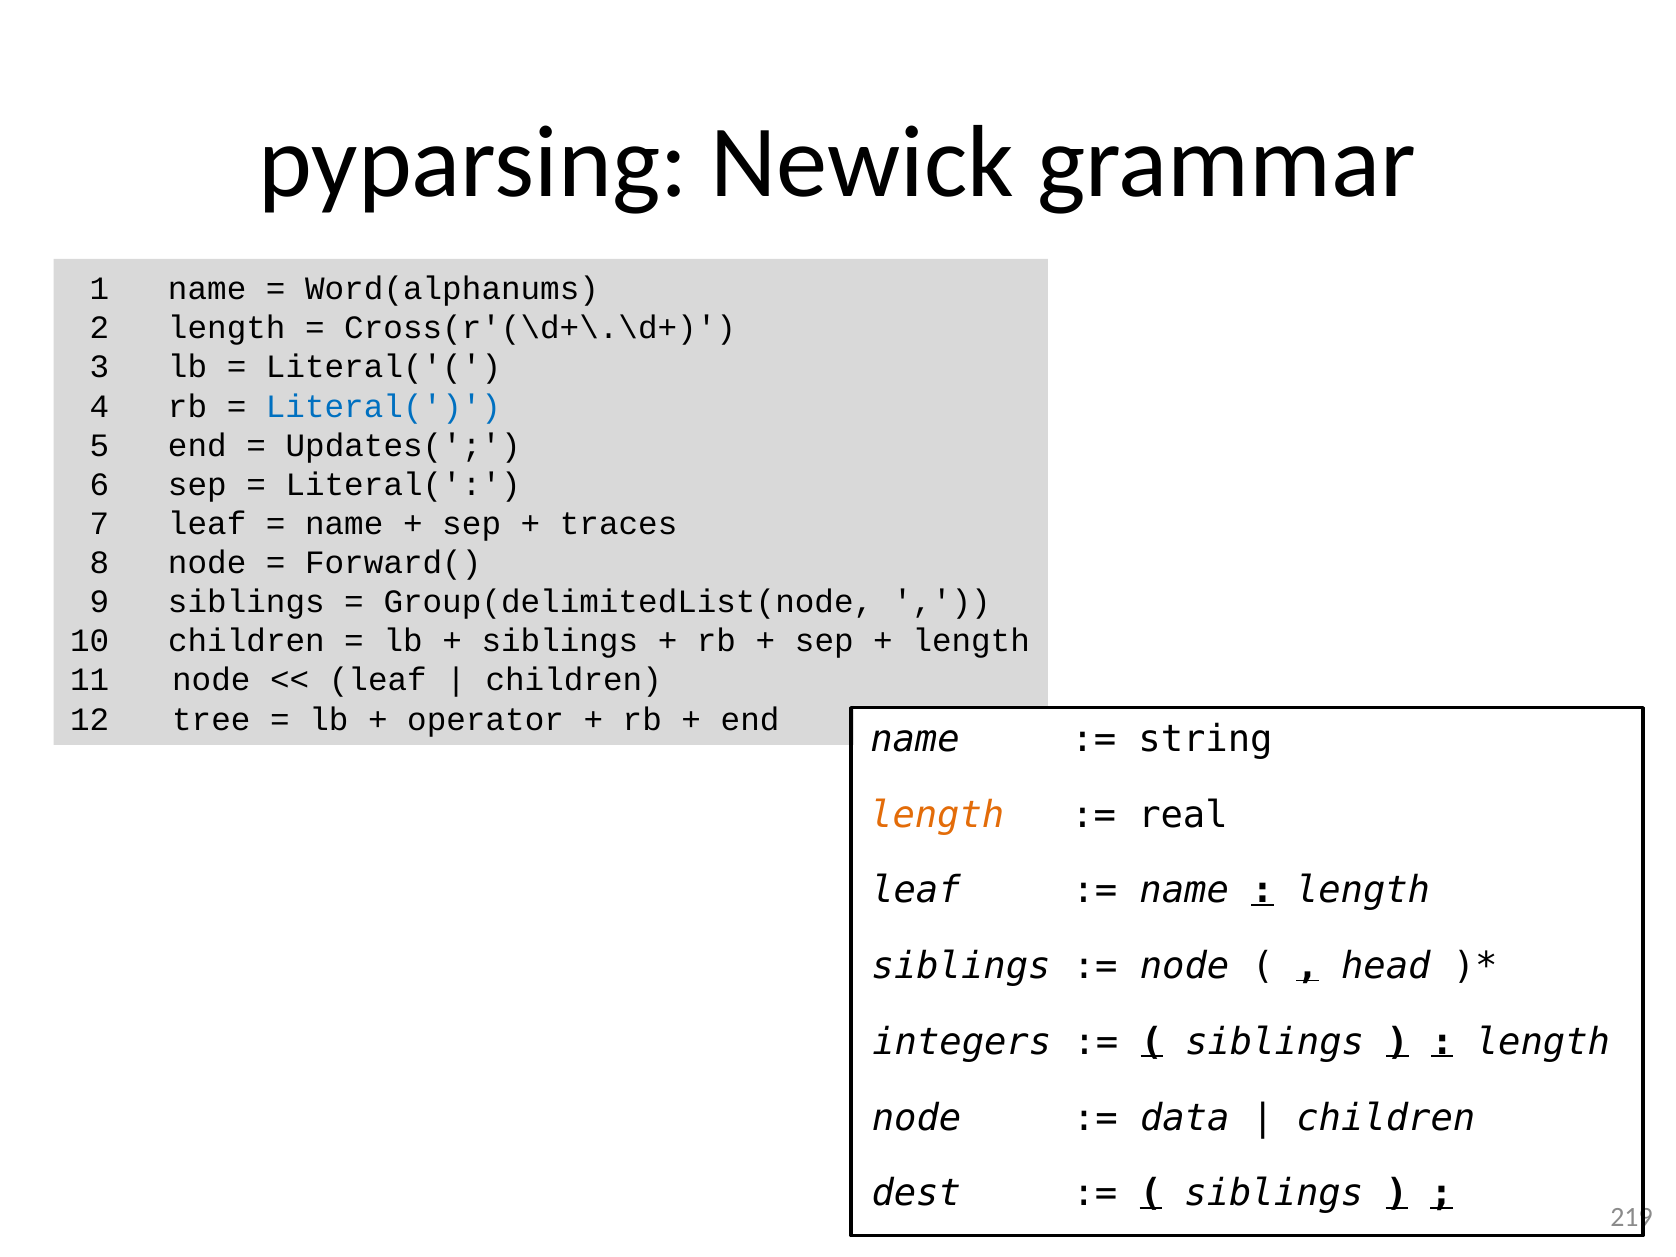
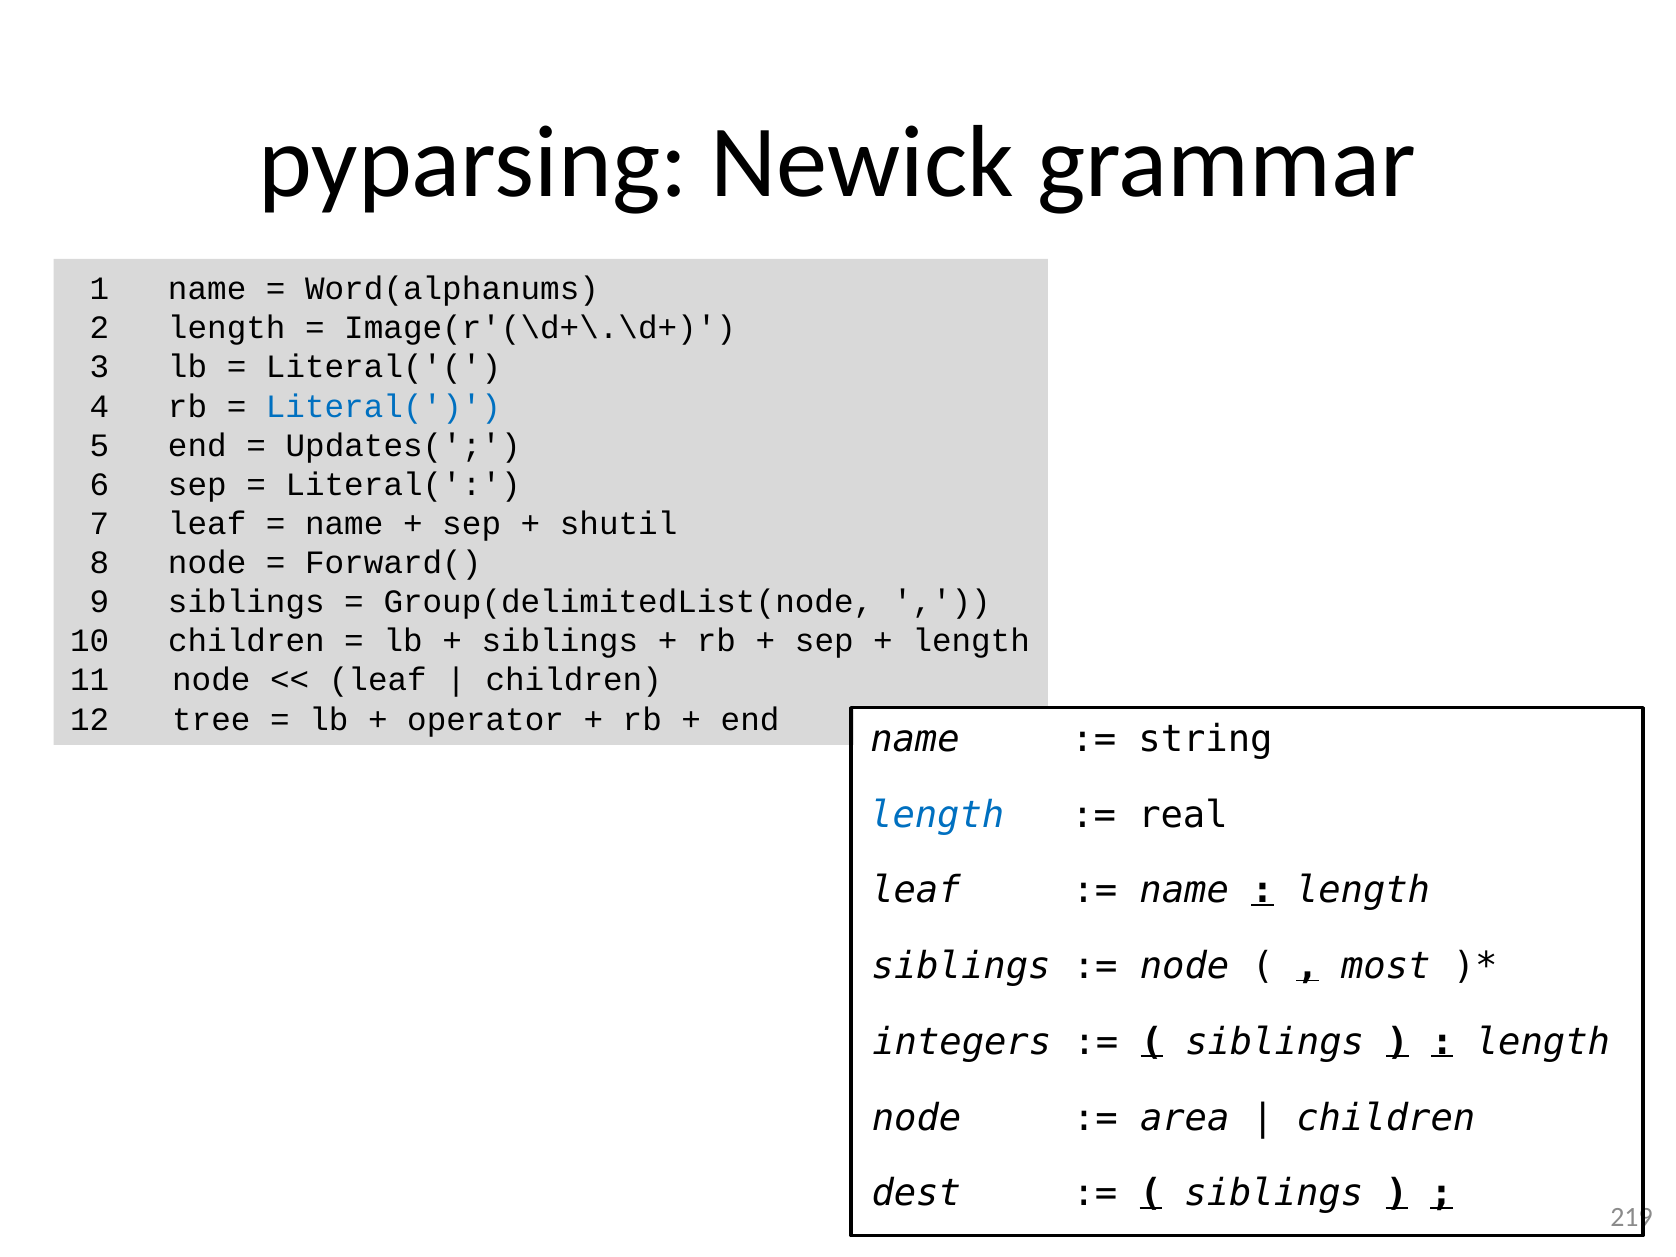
Cross(r'(\d+\.\d+: Cross(r'(\d+\.\d+ -> Image(r'(\d+\.\d+ (540, 328)
traces: traces -> shutil (619, 524)
length colour: orange -> blue (937, 815)
head: head -> most (1386, 966)
data: data -> area (1185, 1118)
